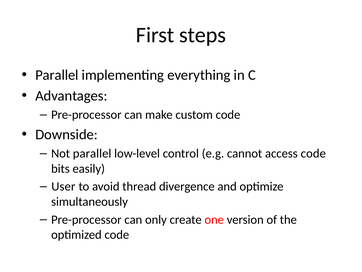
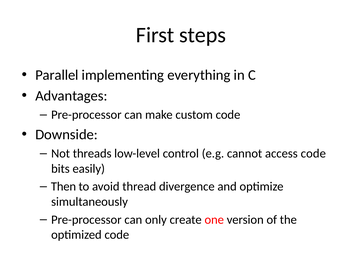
Not parallel: parallel -> threads (92, 153)
User: User -> Then (63, 186)
